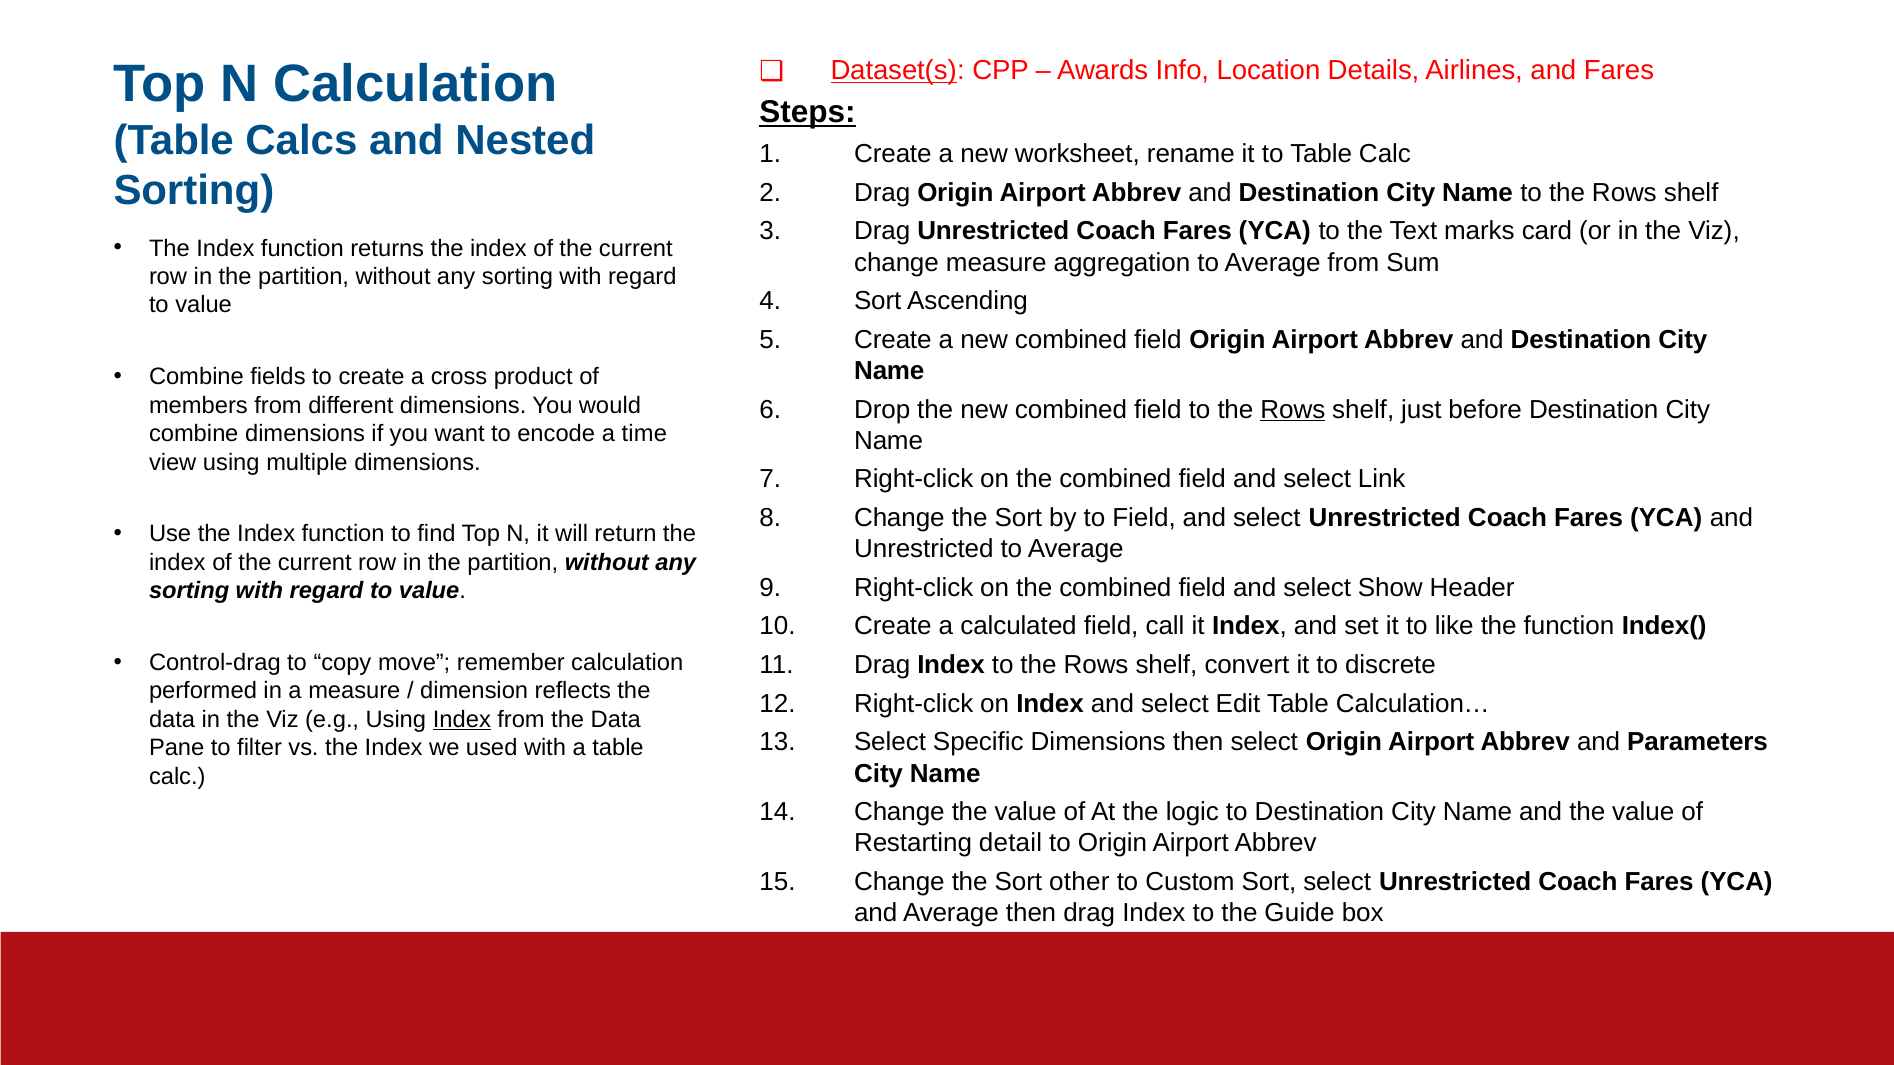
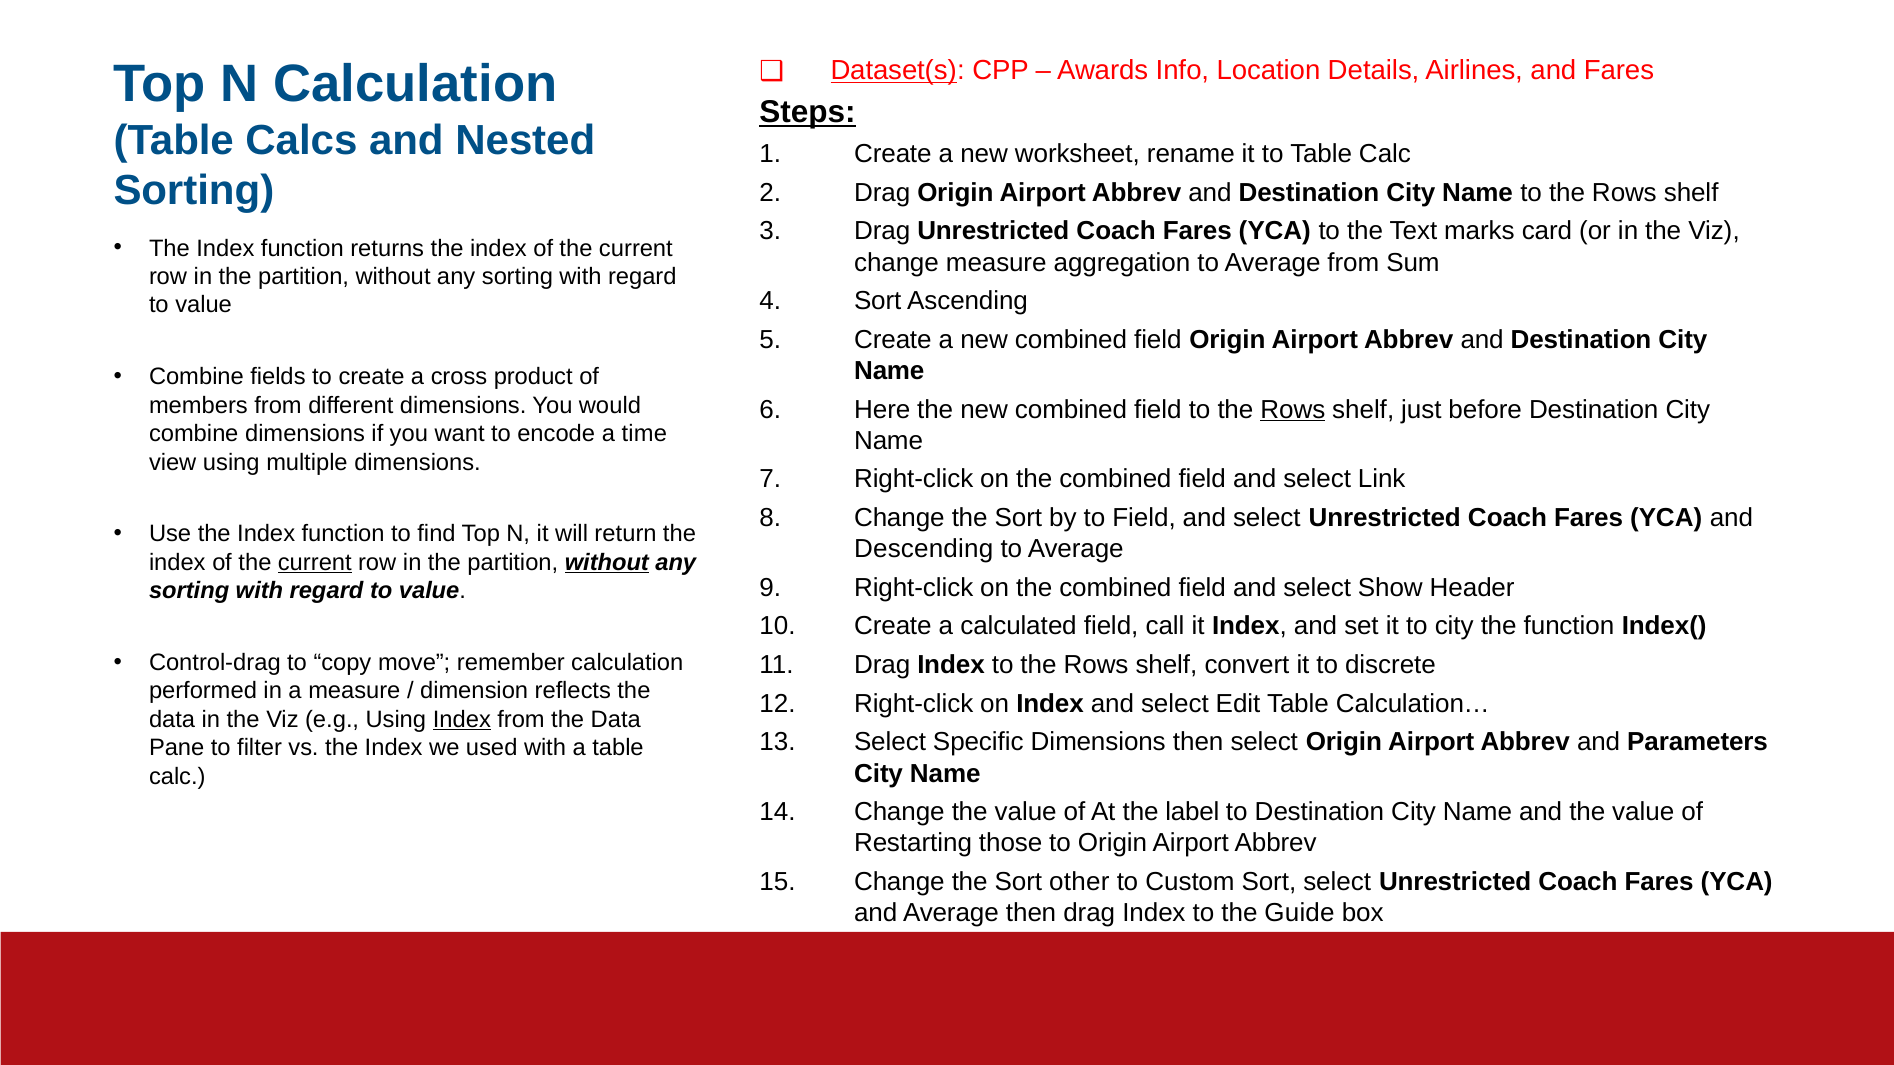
Drop: Drop -> Here (882, 410)
Unrestricted: Unrestricted -> Descending (924, 549)
current underline: none -> present (315, 563)
without underline: none -> present (607, 563)
to like: like -> city (1454, 627)
logic: logic -> label (1192, 812)
detail: detail -> those (1011, 844)
